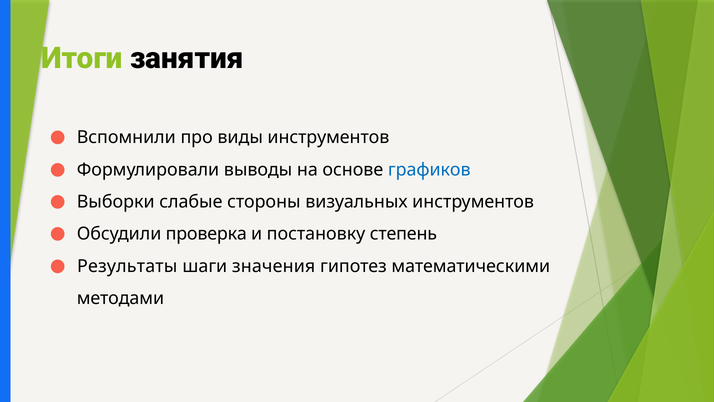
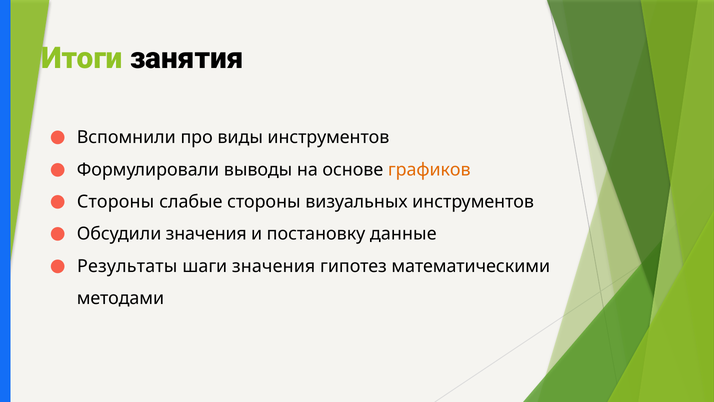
графиков colour: blue -> orange (429, 170)
Выборки: Выборки -> Стороны (116, 202)
Обсудили проверка: проверка -> значения (206, 234)
степень: степень -> данные (403, 234)
